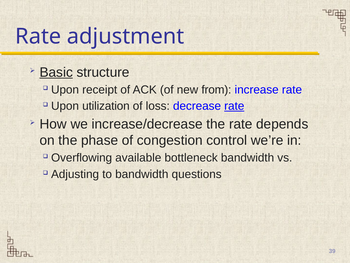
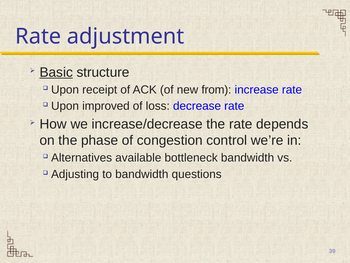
utilization: utilization -> improved (106, 106)
rate underline: present -> none (234, 106)
Overflowing: Overflowing -> Alternatives (82, 158)
